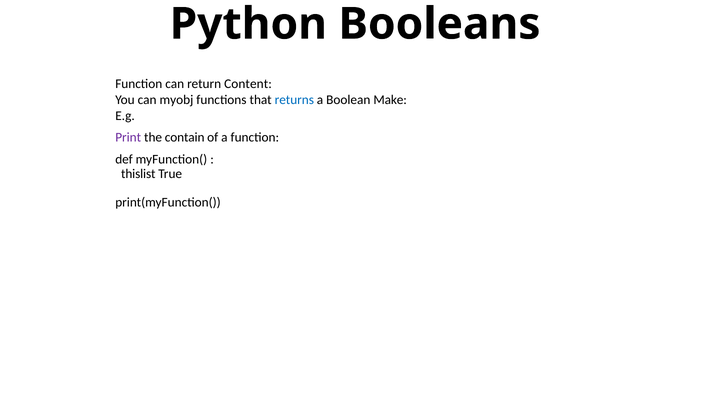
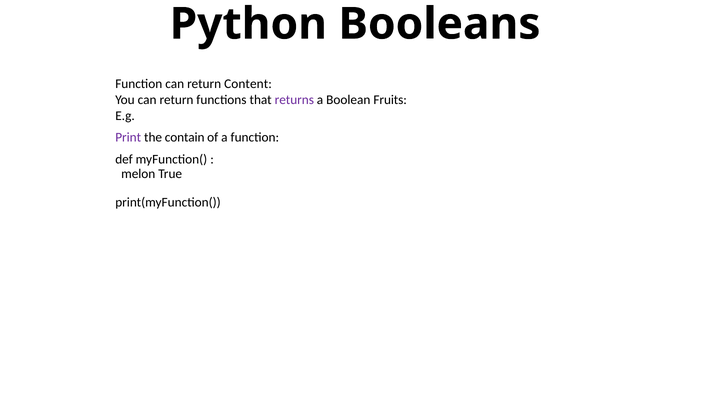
You can myobj: myobj -> return (176, 100)
returns colour: blue -> purple (294, 100)
Make: Make -> Fruits (390, 100)
thislist: thislist -> melon (138, 174)
